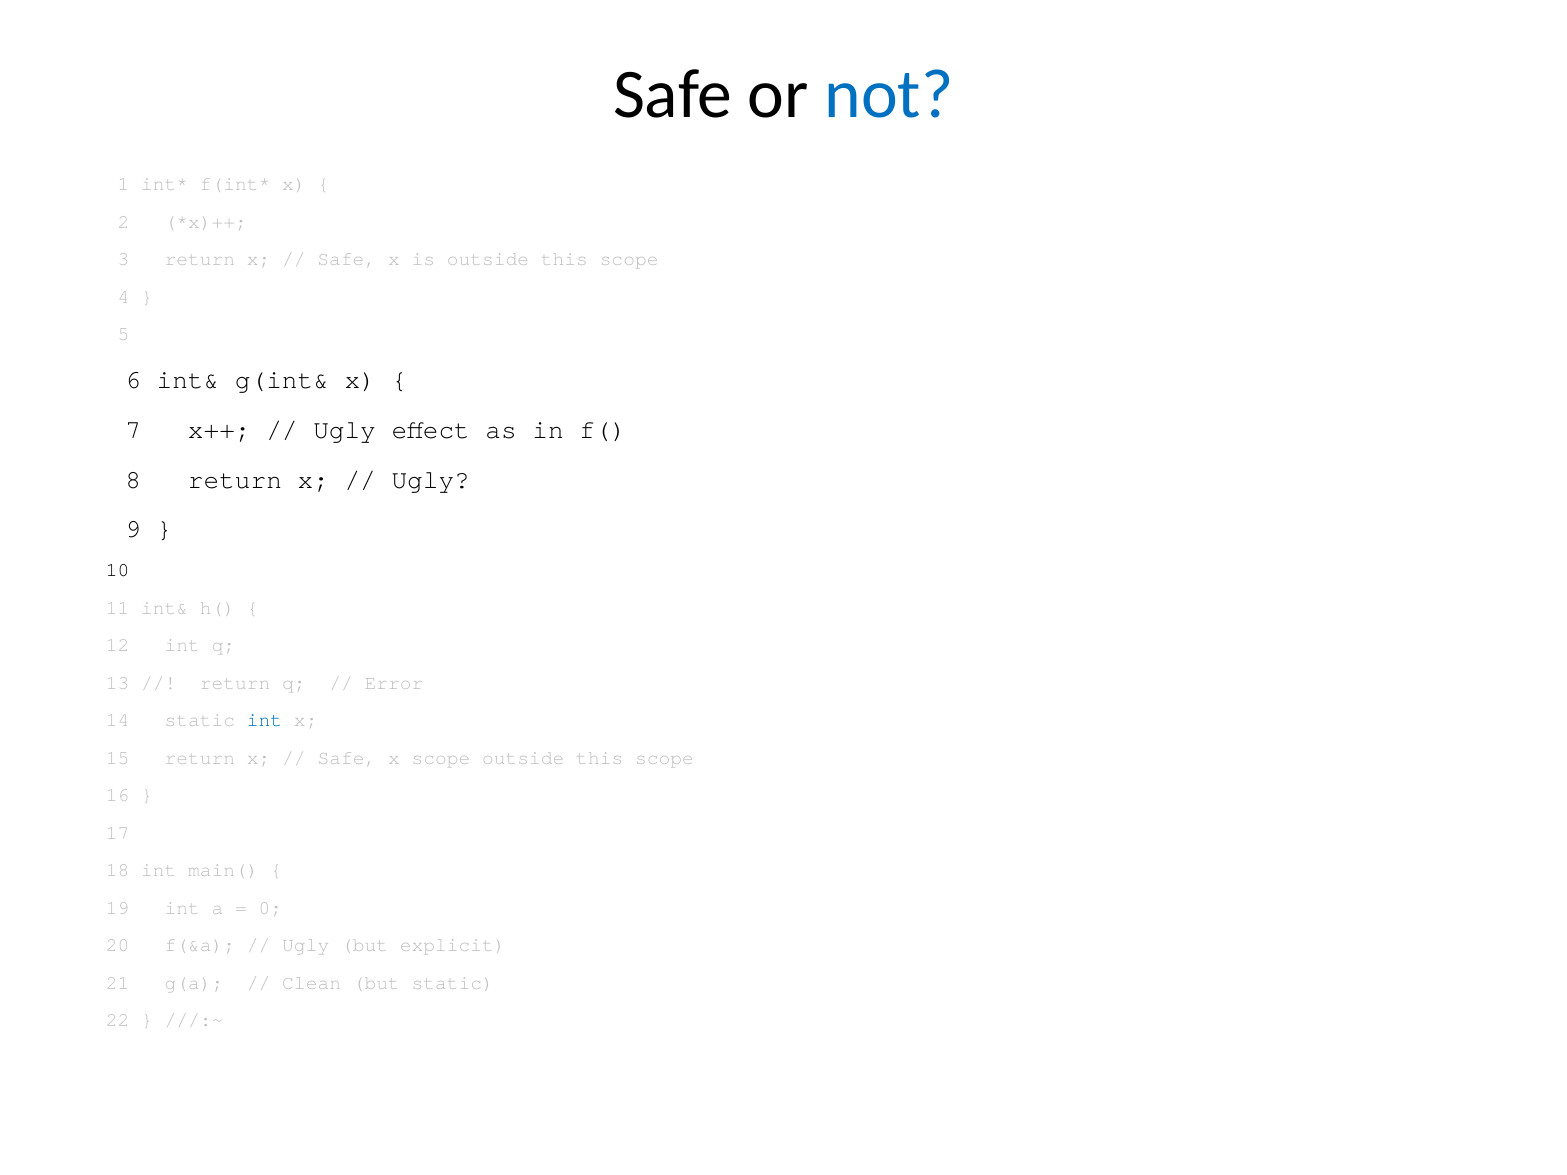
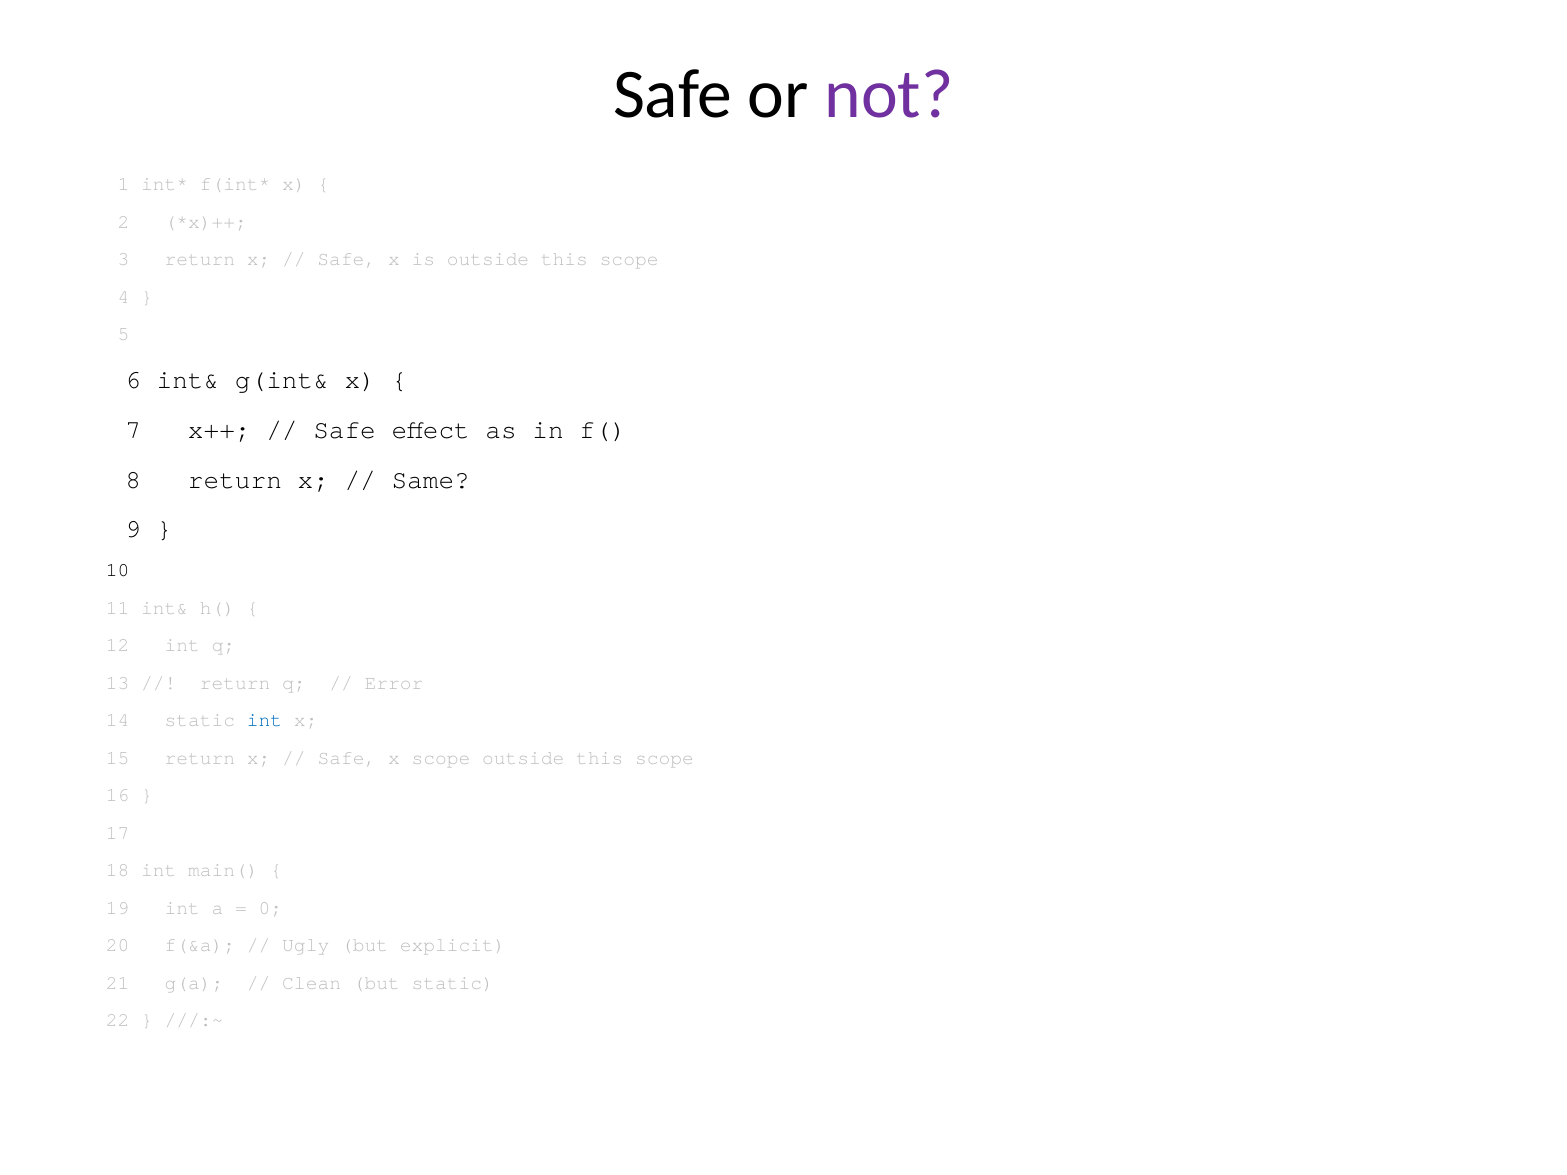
not colour: blue -> purple (889, 94)
Ugly: Ugly -> Safe (345, 430)
Ugly: Ugly -> Same (431, 480)
